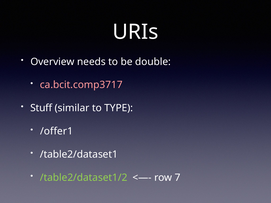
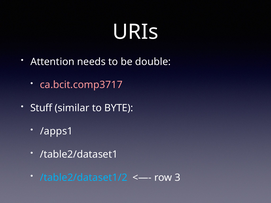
Overview: Overview -> Attention (52, 62)
TYPE: TYPE -> BYTE (119, 108)
/offer1: /offer1 -> /apps1 (57, 131)
/table2/dataset1/2 colour: light green -> light blue (84, 178)
7: 7 -> 3 (178, 178)
